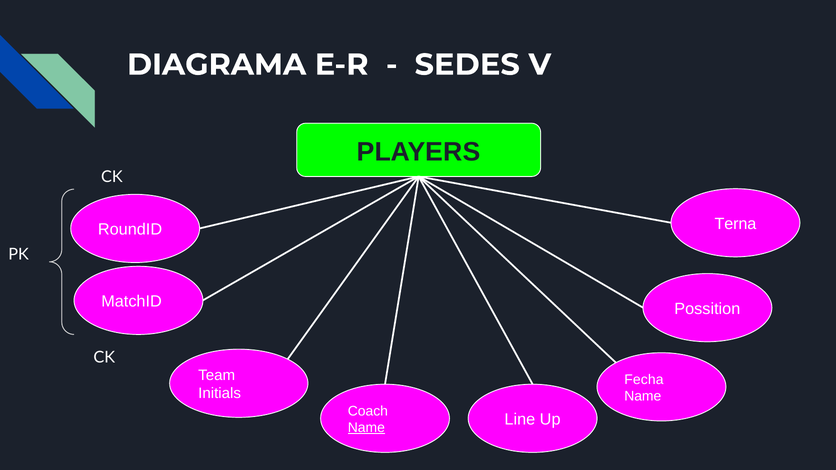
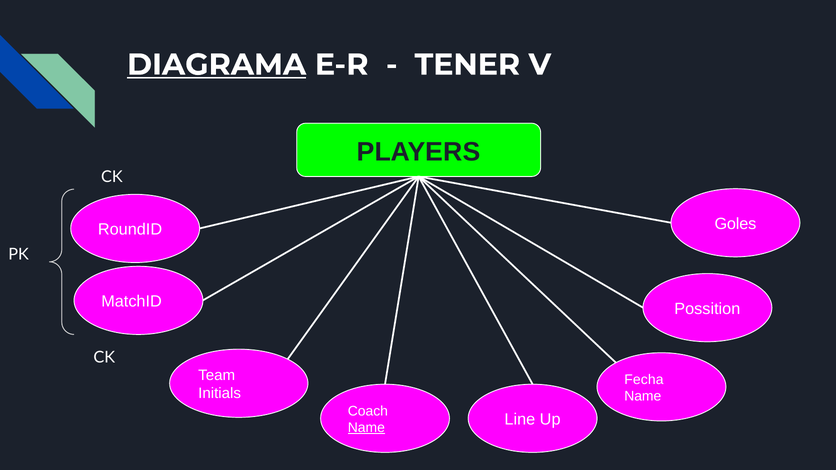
DIAGRAMA underline: none -> present (217, 65)
SEDES: SEDES -> TENER (467, 65)
Terna: Terna -> Goles (735, 224)
